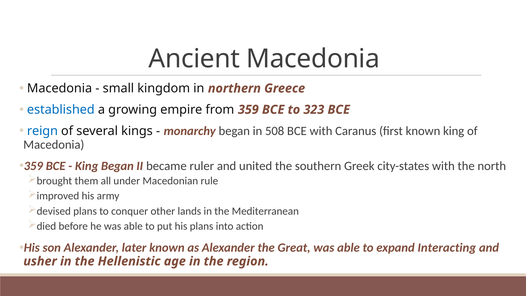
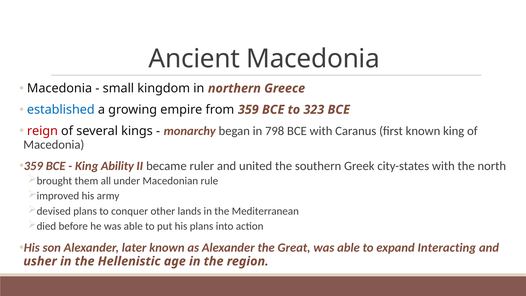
reign colour: blue -> red (42, 131)
508: 508 -> 798 (275, 131)
King Began: Began -> Ability (117, 166)
